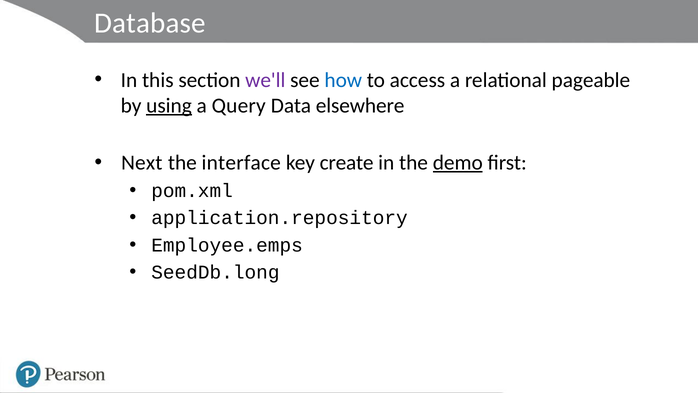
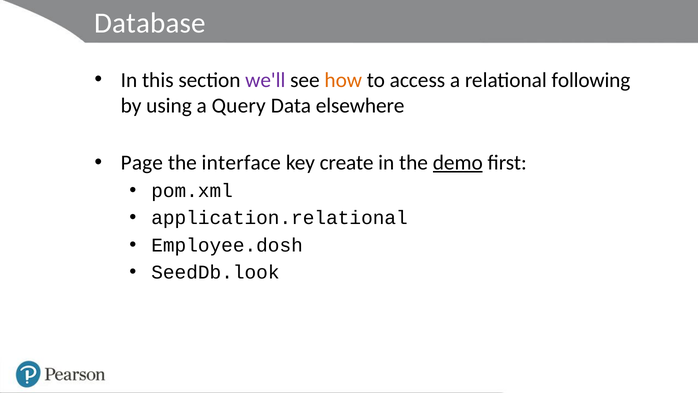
how colour: blue -> orange (343, 80)
pageable: pageable -> following (591, 80)
using underline: present -> none (169, 106)
Next: Next -> Page (142, 163)
application.repository: application.repository -> application.relational (280, 218)
Employee.emps: Employee.emps -> Employee.dosh (227, 245)
SeedDb.long: SeedDb.long -> SeedDb.look (215, 272)
